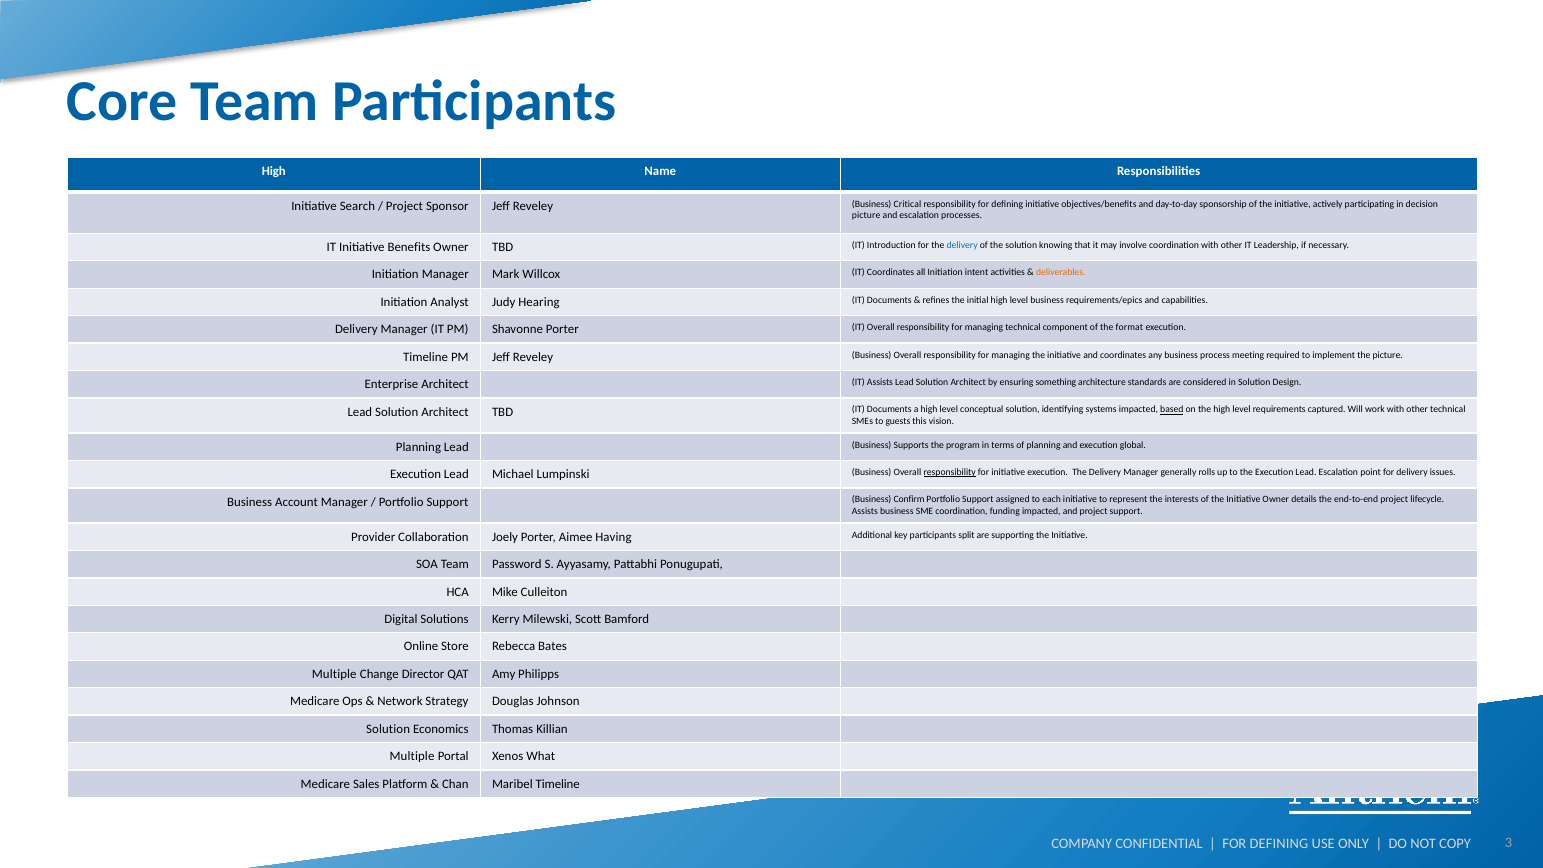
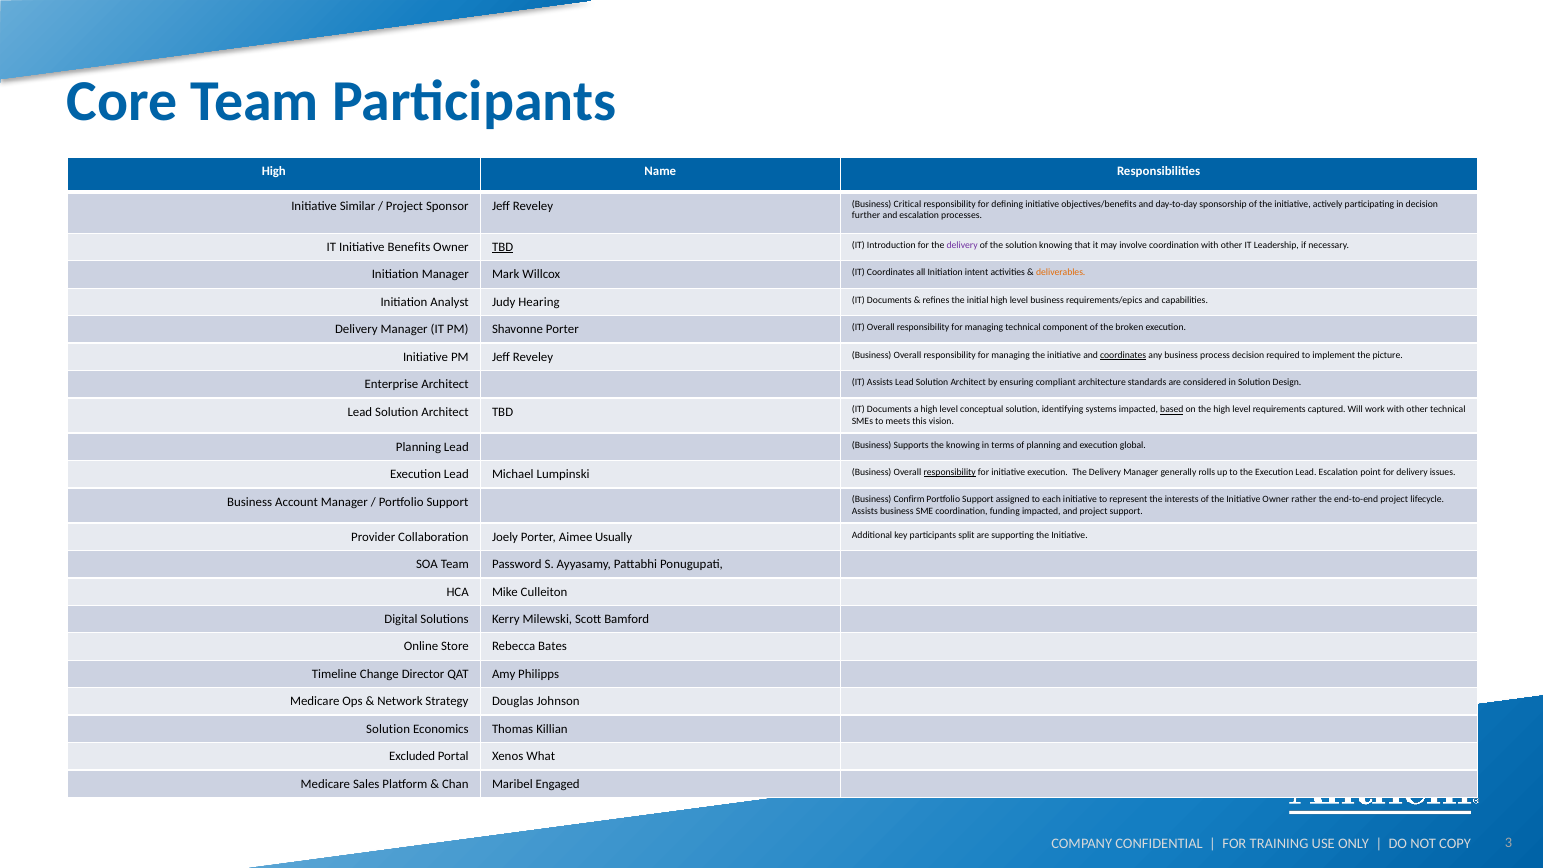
Search: Search -> Similar (358, 206)
picture: picture -> further (866, 216)
TBD underline: none -> present (503, 247)
delivery colour: blue -> purple (962, 245)
format: format -> broken (1129, 328)
Timeline: Timeline -> Initiative (426, 357)
coordinates underline: none -> present (1123, 355)
process meeting: meeting -> decision (1248, 355)
something: something -> compliant (1056, 382)
guests: guests -> meets (898, 422)
the program: program -> knowing (963, 445)
details: details -> rather (1304, 500)
Having: Having -> Usually (614, 537)
Multiple: Multiple -> Timeline (334, 674)
Multiple: Multiple -> Excluded (412, 757)
Maribel Timeline: Timeline -> Engaged (558, 784)
DEFINING: DEFINING -> TRAINING (1279, 844)
